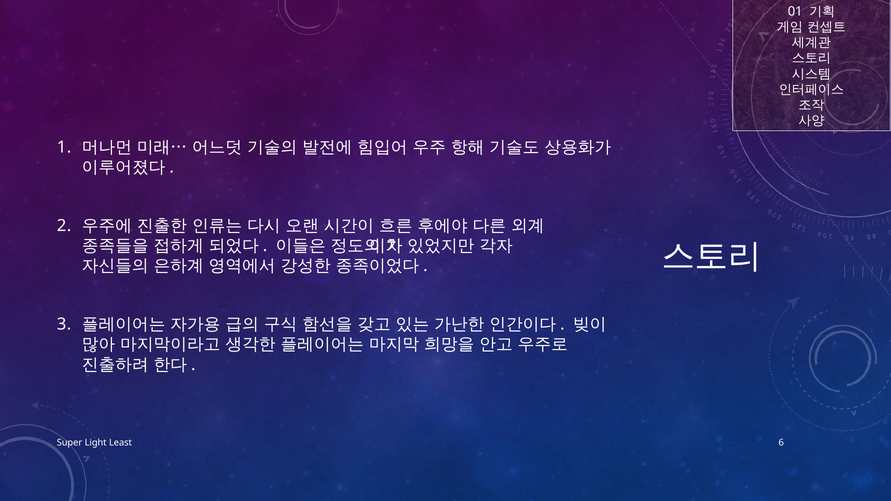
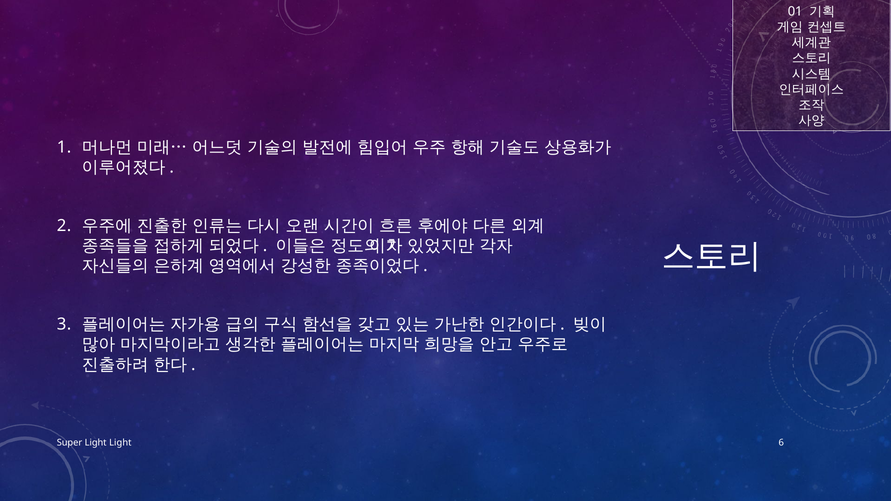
Light Least: Least -> Light (120, 443)
